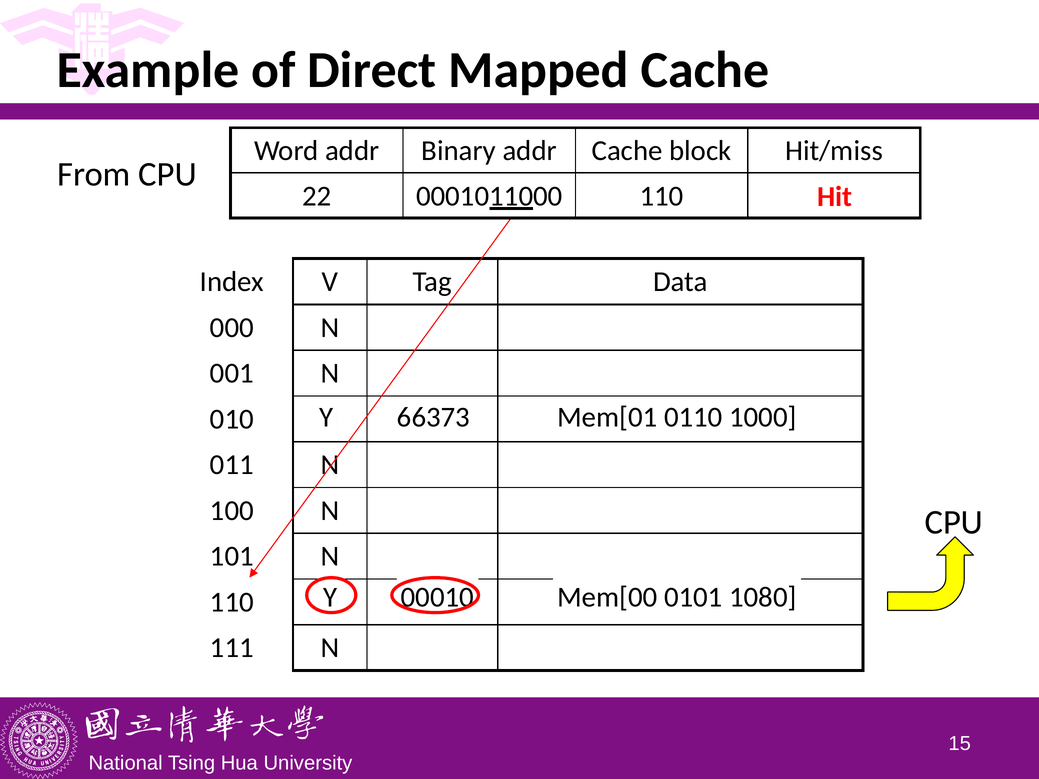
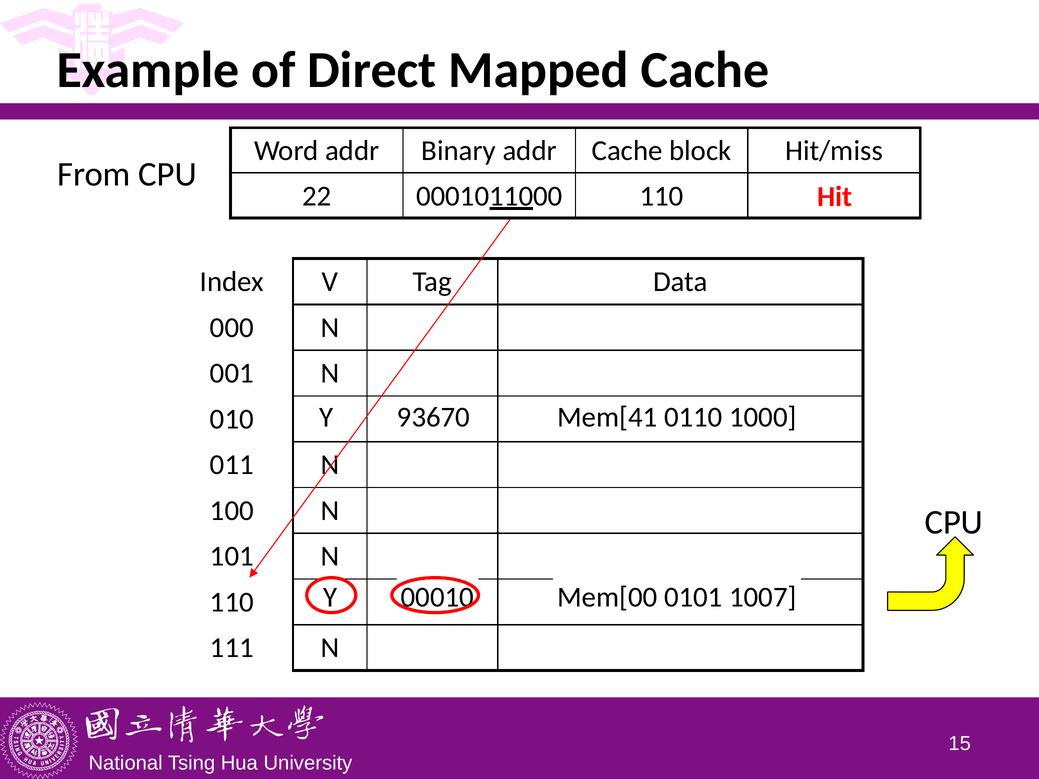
66373: 66373 -> 93670 (434, 417)
Mem[01: Mem[01 -> Mem[41 (607, 417)
1080: 1080 -> 1007 (763, 598)
